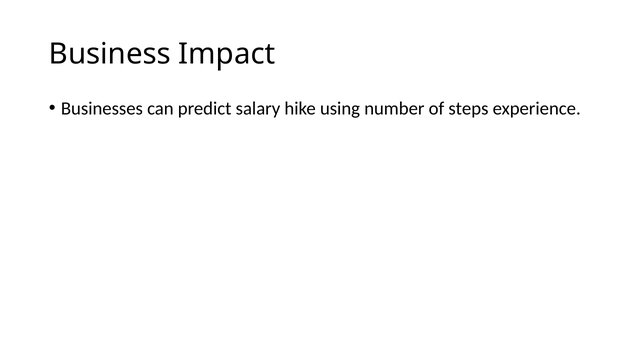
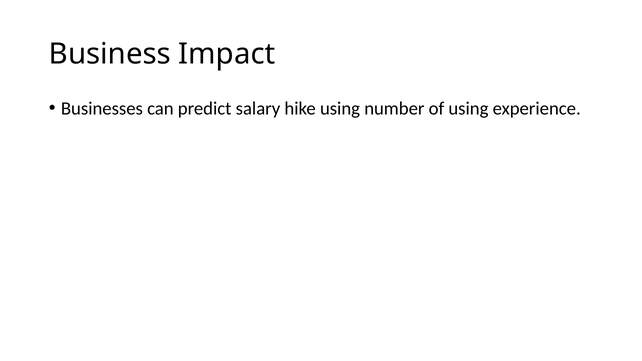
of steps: steps -> using (468, 109)
